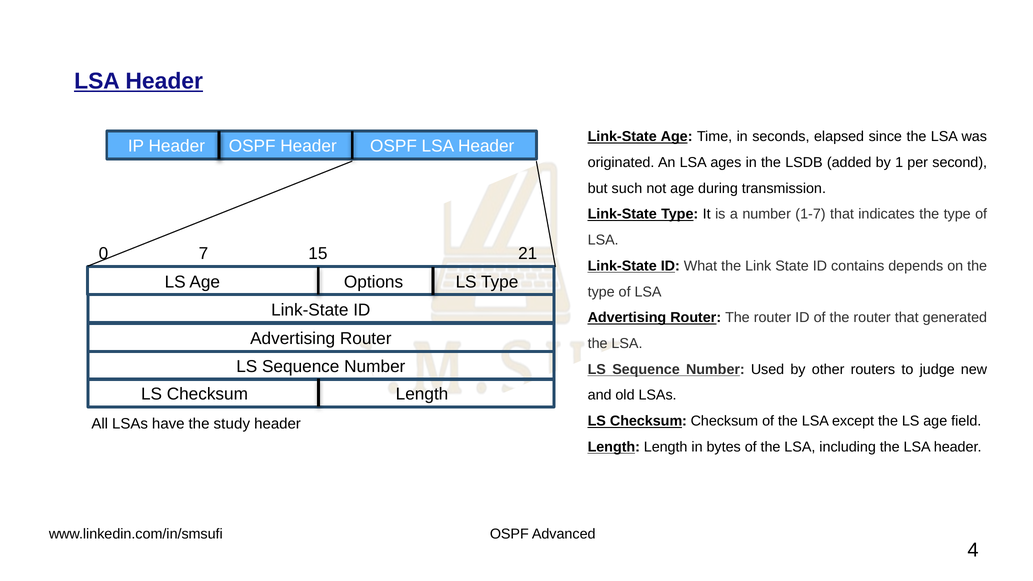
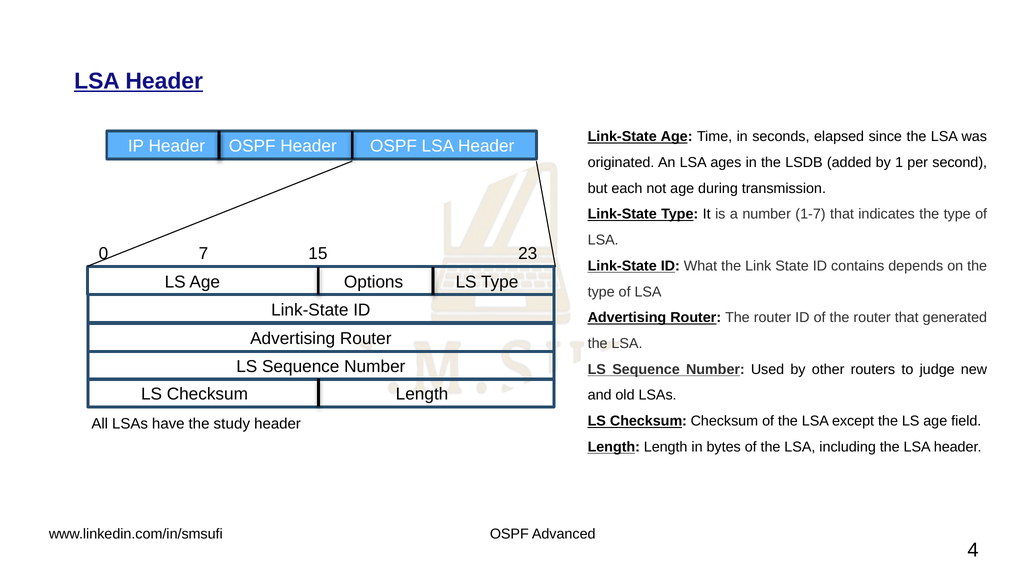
such: such -> each (627, 188)
21: 21 -> 23 (528, 254)
